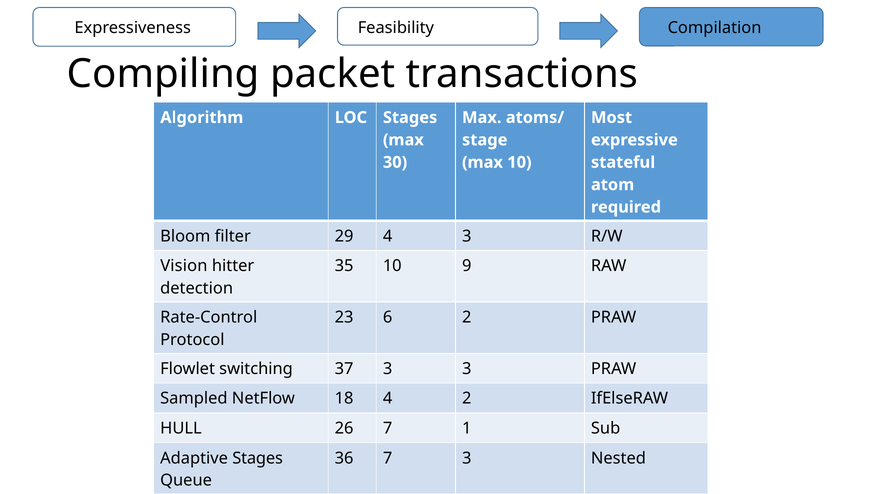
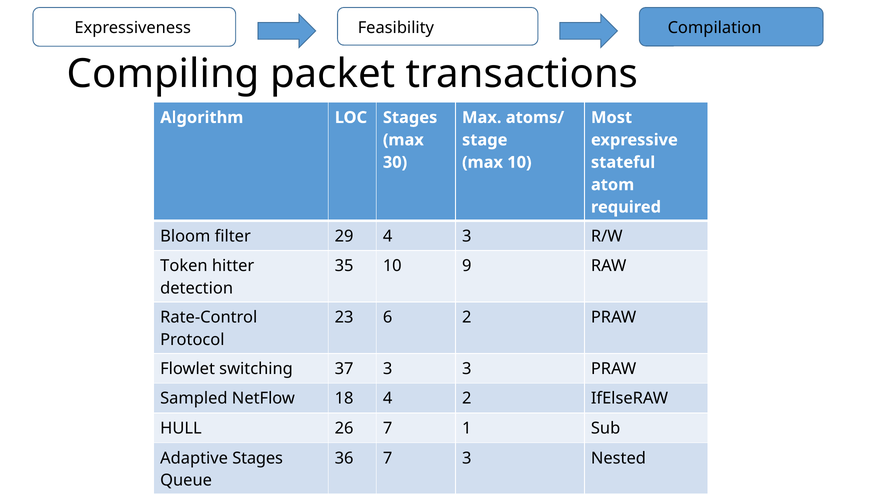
Vision: Vision -> Token (184, 266)
